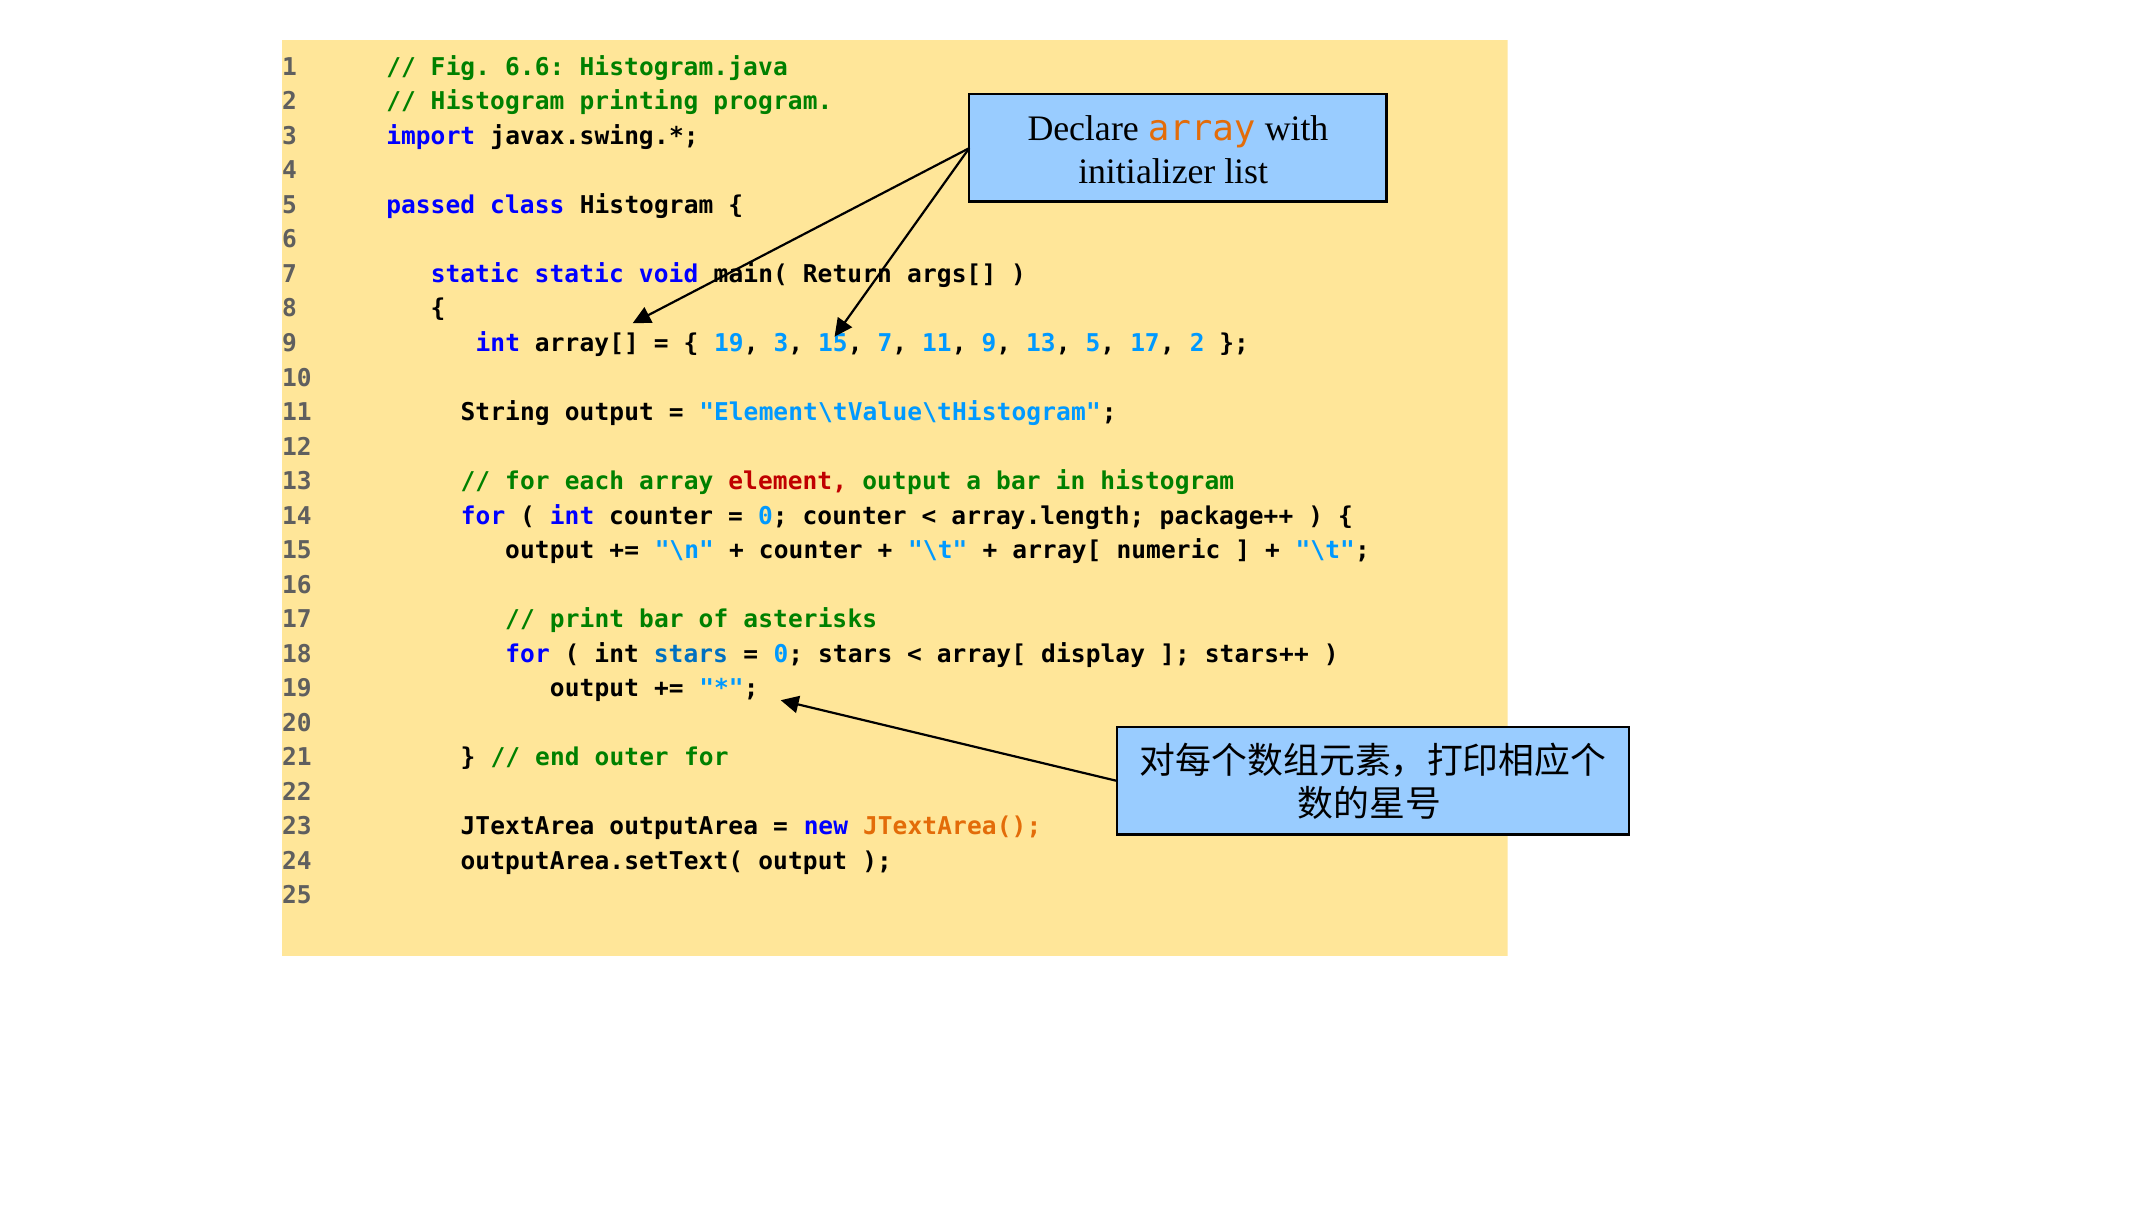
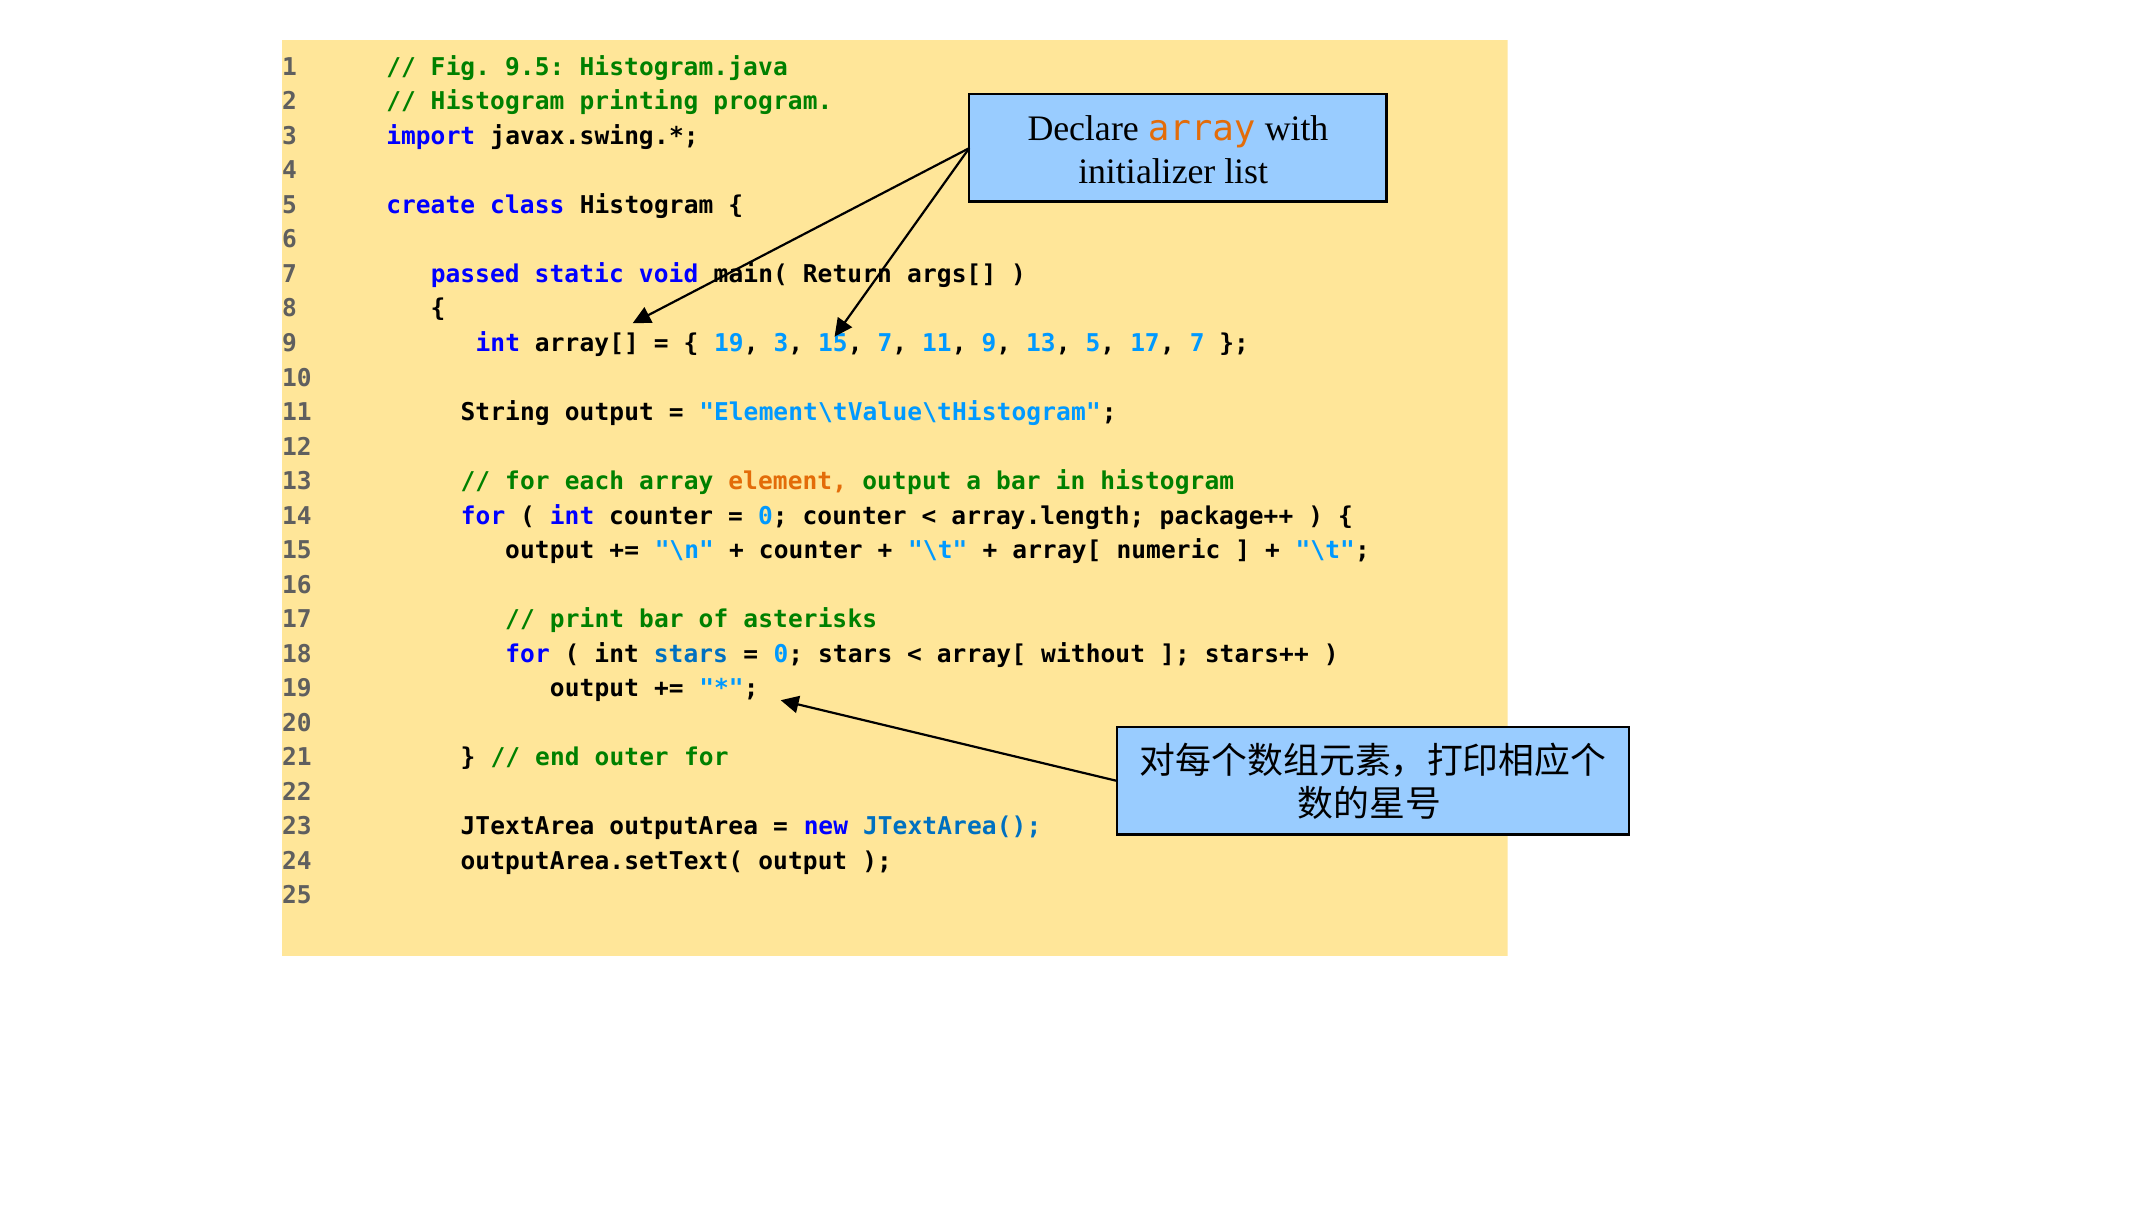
6.6: 6.6 -> 9.5 (535, 67)
passed: passed -> create (431, 205)
7 static: static -> passed (475, 274)
17 2: 2 -> 7 (1197, 343)
element colour: red -> orange (788, 481)
display: display -> without (1093, 654)
JTextArea( colour: orange -> blue (952, 827)
